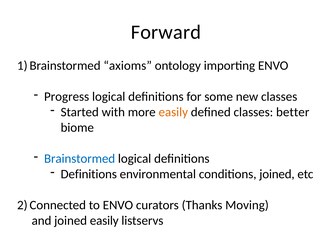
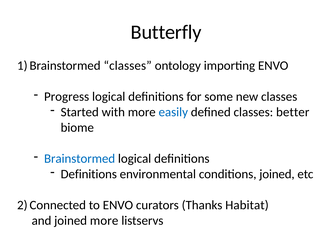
Forward: Forward -> Butterfly (166, 32)
axioms: axioms -> classes (128, 66)
easily colour: orange -> blue (173, 112)
Moving: Moving -> Habitat (247, 205)
joined easily: easily -> more (104, 221)
